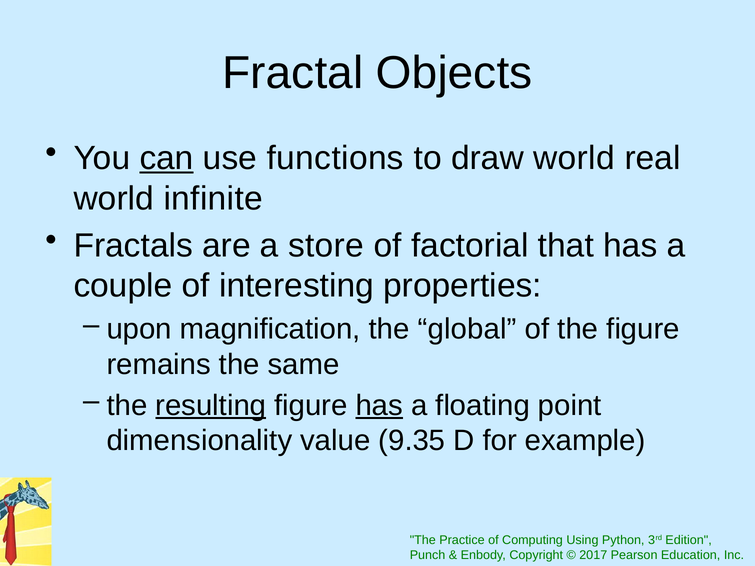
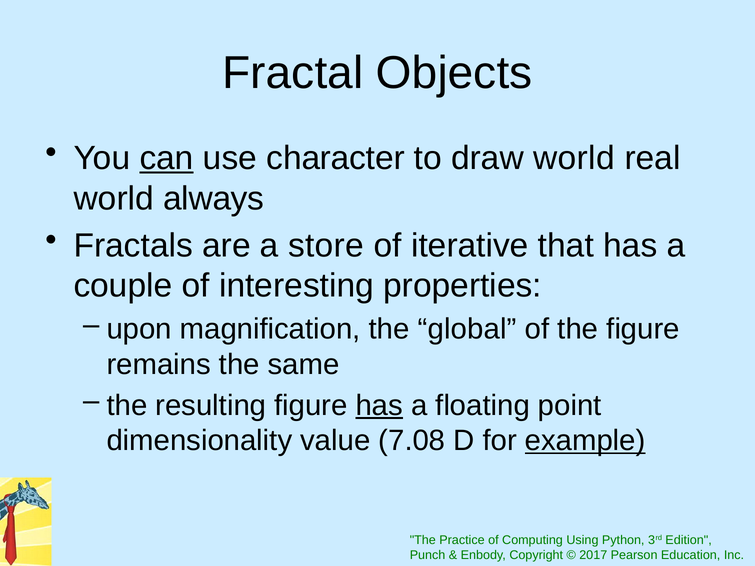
functions: functions -> character (336, 158)
infinite: infinite -> always (214, 199)
factorial: factorial -> iterative (470, 246)
resulting underline: present -> none (211, 406)
9.35: 9.35 -> 7.08 (412, 441)
example underline: none -> present (585, 441)
